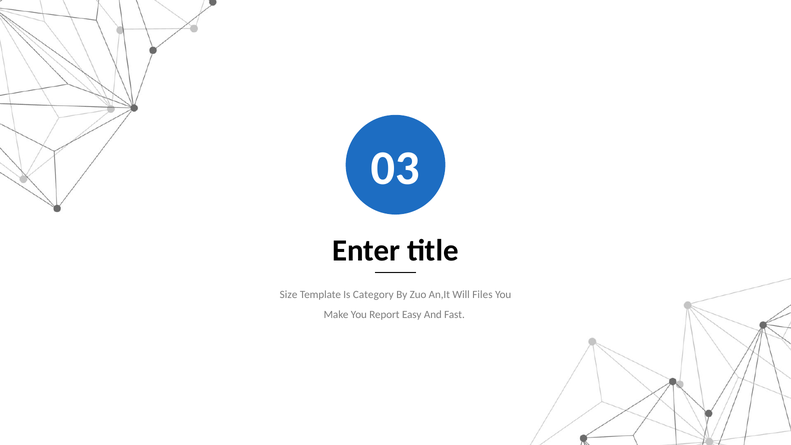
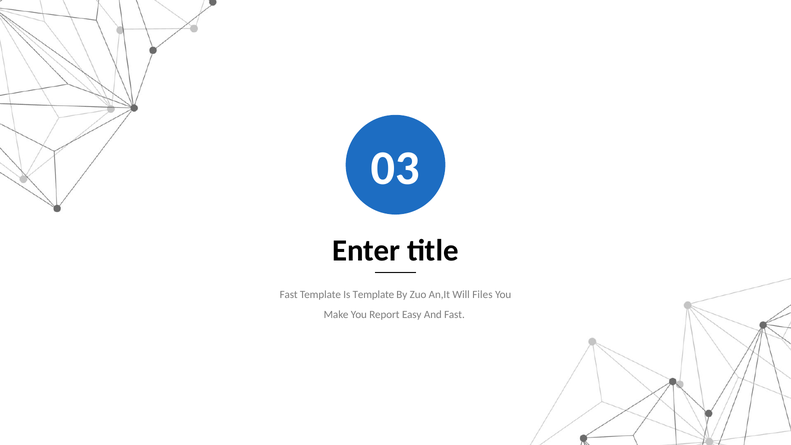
Size: Size -> Fast (289, 295)
Is Category: Category -> Template (373, 295)
